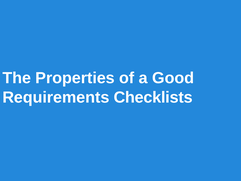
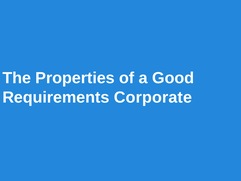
Checklists: Checklists -> Corporate (153, 97)
